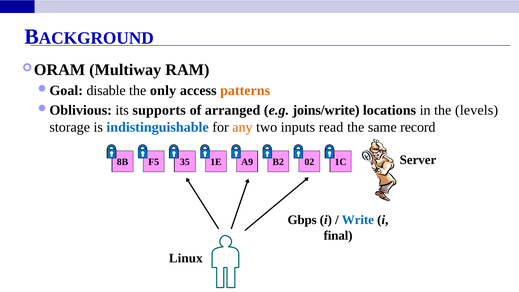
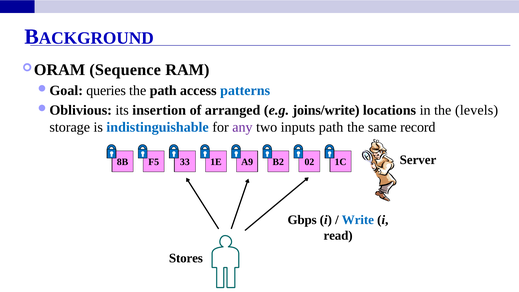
Multiway: Multiway -> Sequence (125, 70)
disable: disable -> queries (106, 91)
the only: only -> path (163, 91)
patterns colour: orange -> blue (245, 91)
supports: supports -> insertion (159, 110)
any colour: orange -> purple (242, 127)
inputs read: read -> path (331, 127)
35: 35 -> 33 (185, 162)
final: final -> read (338, 235)
Linux: Linux -> Stores (186, 258)
